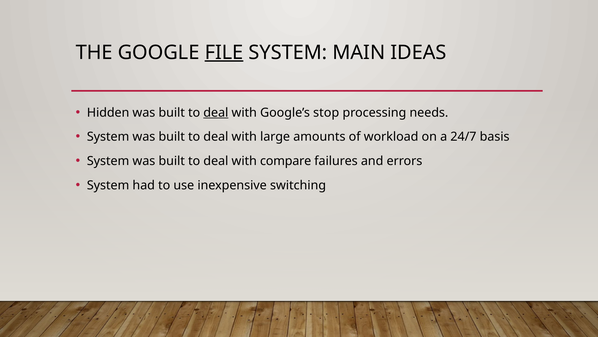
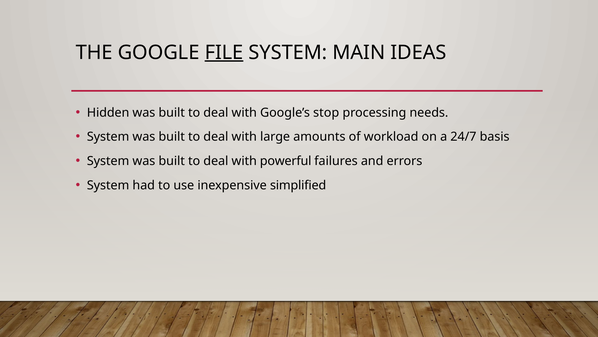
deal underline: present -> none (216, 112)
compare: compare -> powerful (286, 161)
switching: switching -> simplified (298, 185)
